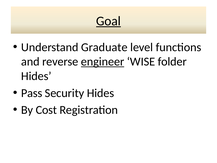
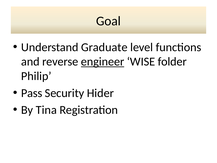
Goal underline: present -> none (108, 21)
Hides: Hides -> Philip (36, 76)
Security Hides: Hides -> Hider (100, 93)
Cost: Cost -> Tina (46, 110)
